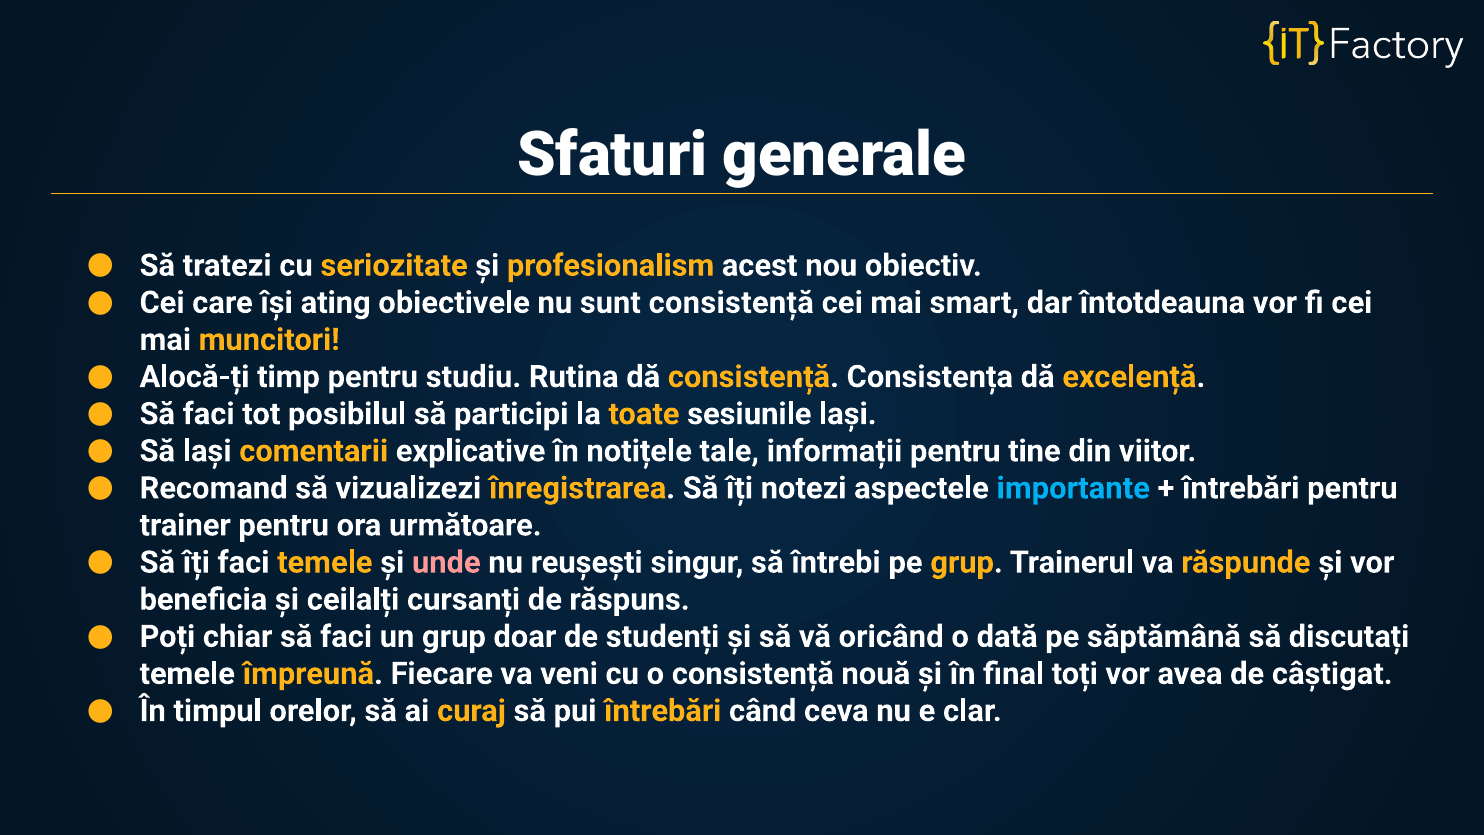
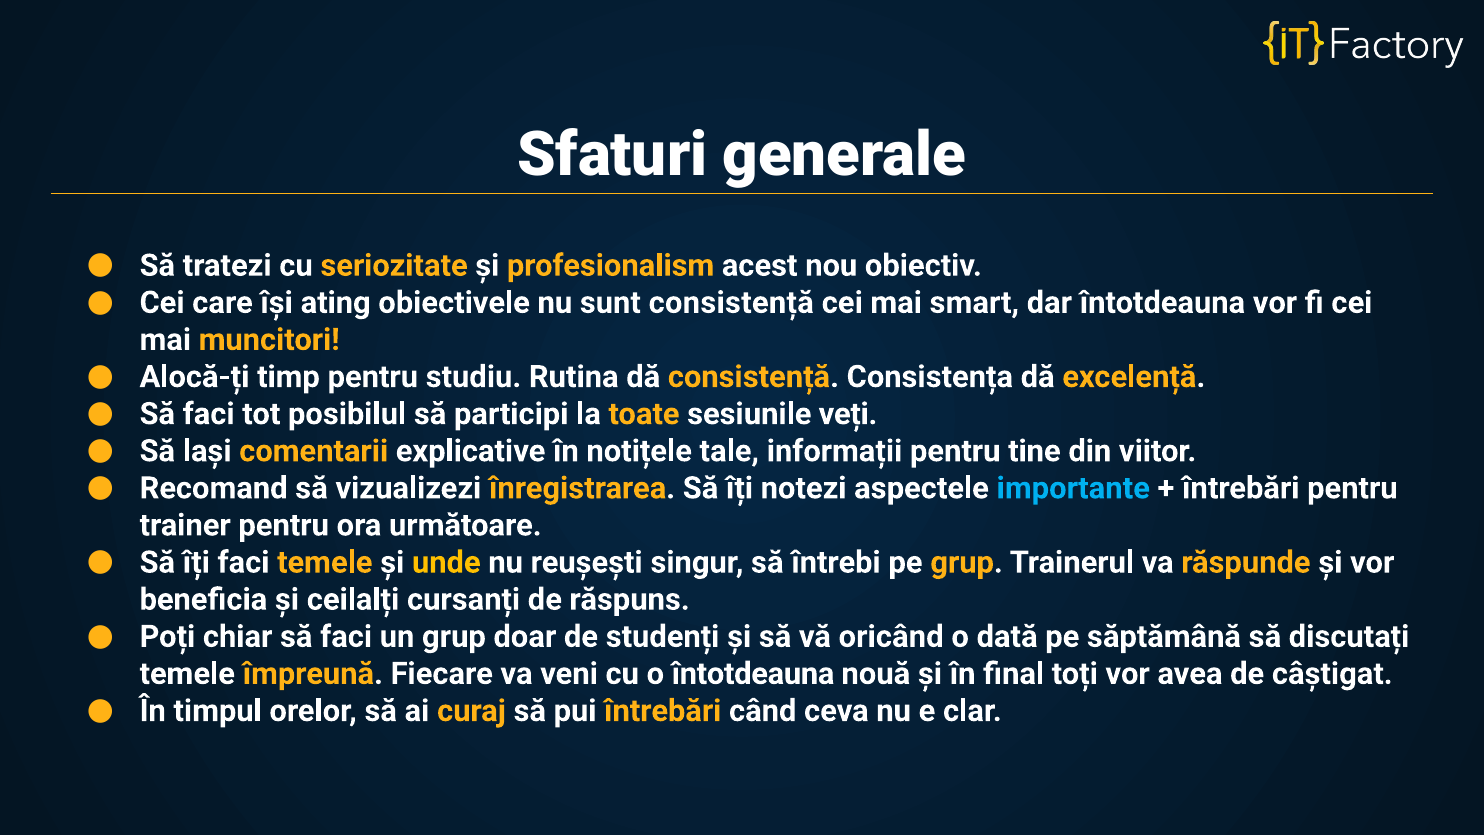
sesiunile lași: lași -> veți (848, 414)
unde colour: pink -> yellow (446, 562)
o consistență: consistență -> întotdeauna (753, 674)
